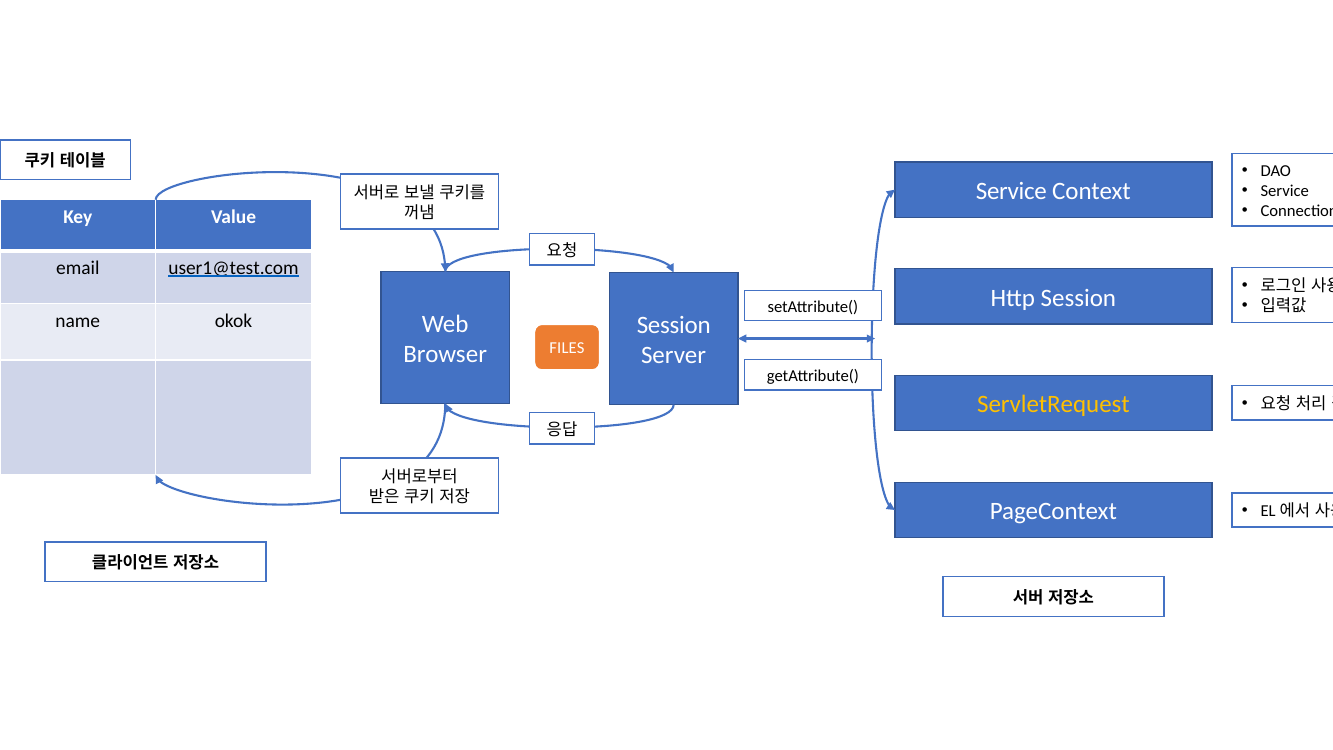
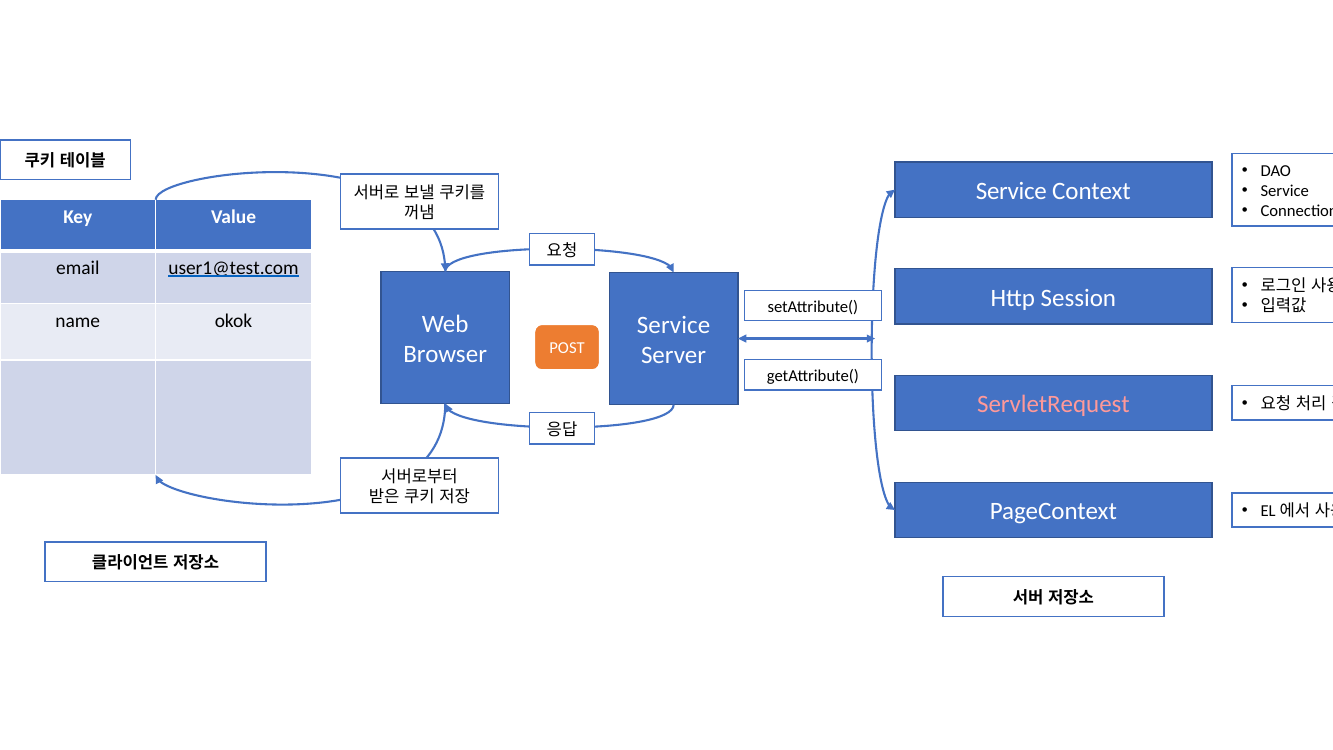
Session: Session -> Service (674, 325)
FILES: FILES -> POST (567, 348)
ServletRequest colour: yellow -> pink (1053, 405)
